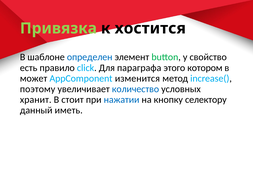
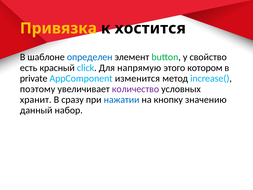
Привязка colour: light green -> yellow (58, 28)
правило: правило -> красный (57, 68)
параграфа: параграфа -> напрямую (139, 68)
может: может -> private (34, 78)
количество colour: blue -> purple (135, 89)
стоит: стоит -> сразу (73, 100)
селектору: селектору -> значению (206, 100)
иметь: иметь -> набор (69, 110)
